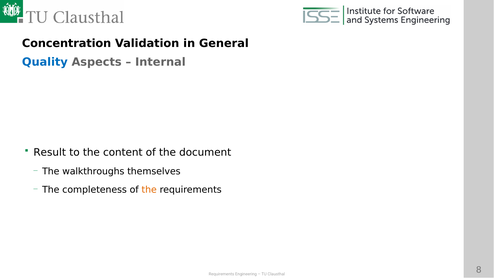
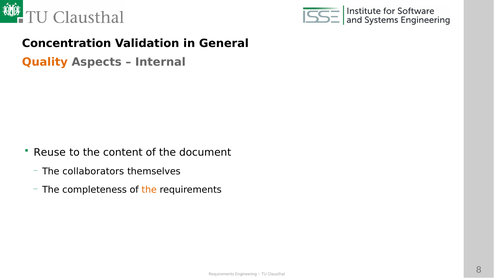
Quality colour: blue -> orange (45, 62)
Result: Result -> Reuse (50, 152)
walkthroughs: walkthroughs -> collaborators (93, 171)
